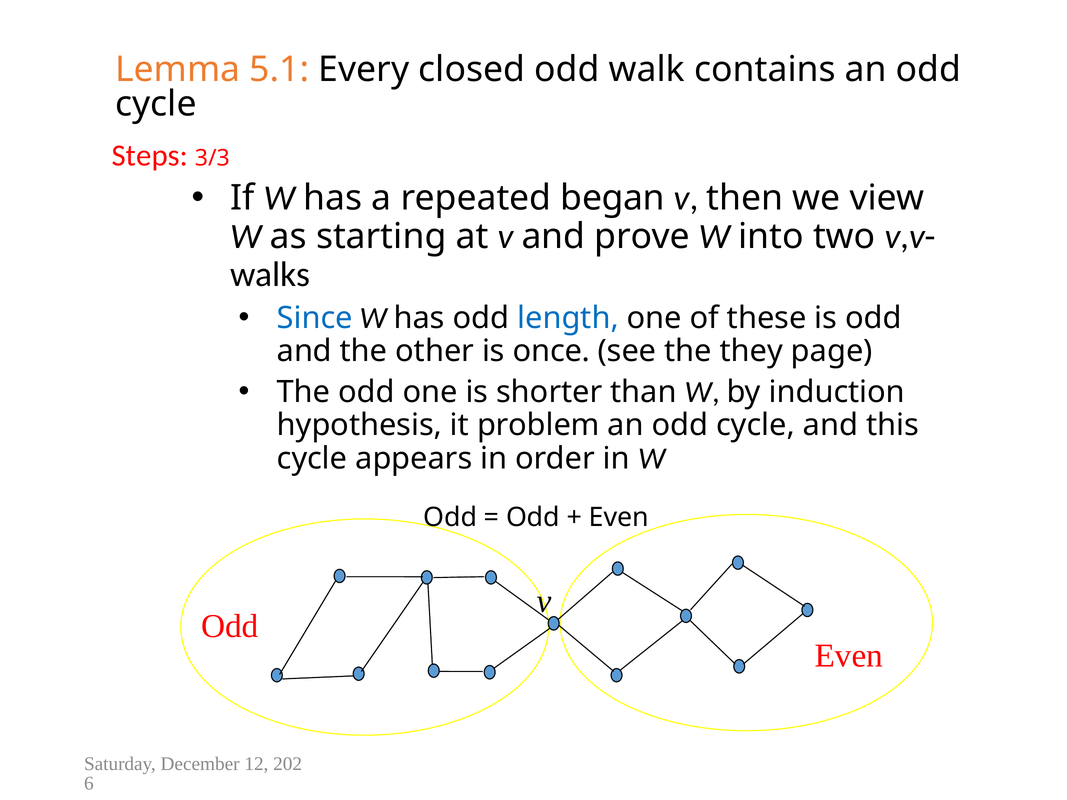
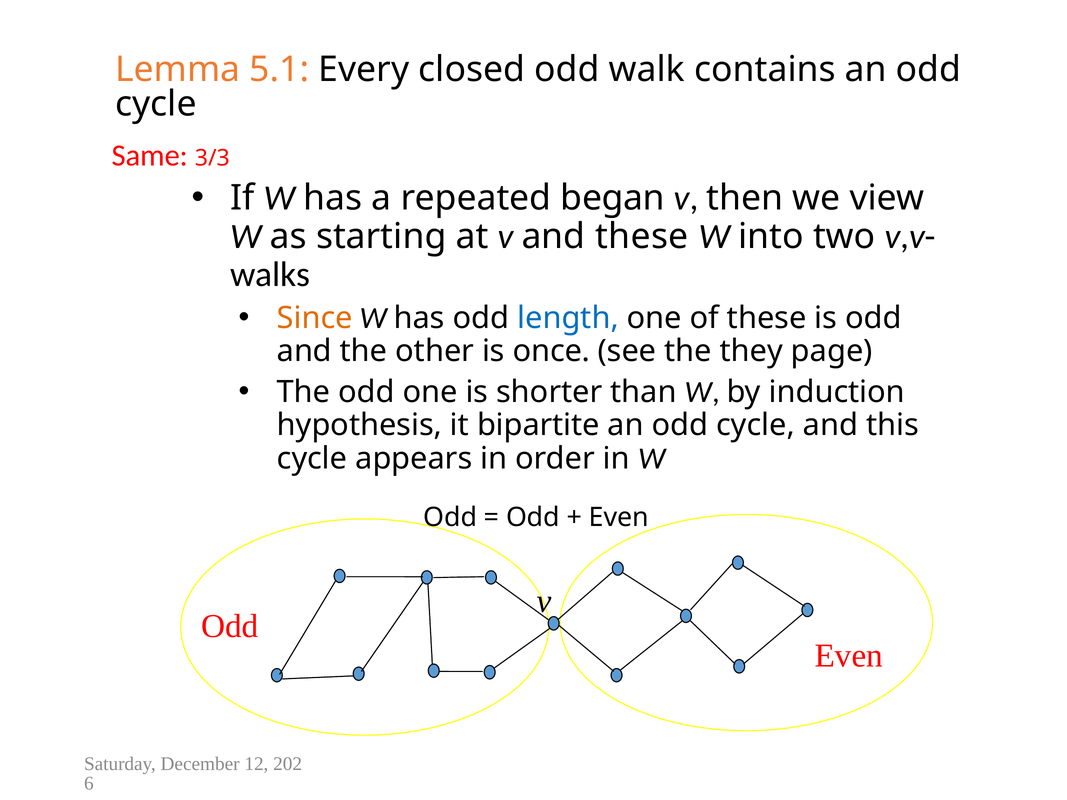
Steps: Steps -> Same (150, 156)
and prove: prove -> these (642, 236)
Since colour: blue -> orange (315, 318)
problem: problem -> bipartite (538, 425)
